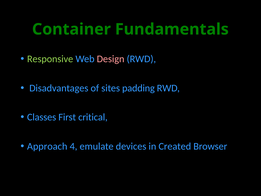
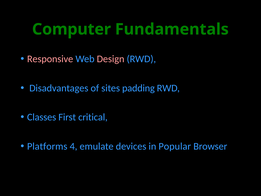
Container: Container -> Computer (71, 29)
Responsive colour: light green -> pink (50, 59)
Approach: Approach -> Platforms (47, 146)
Created: Created -> Popular (175, 146)
